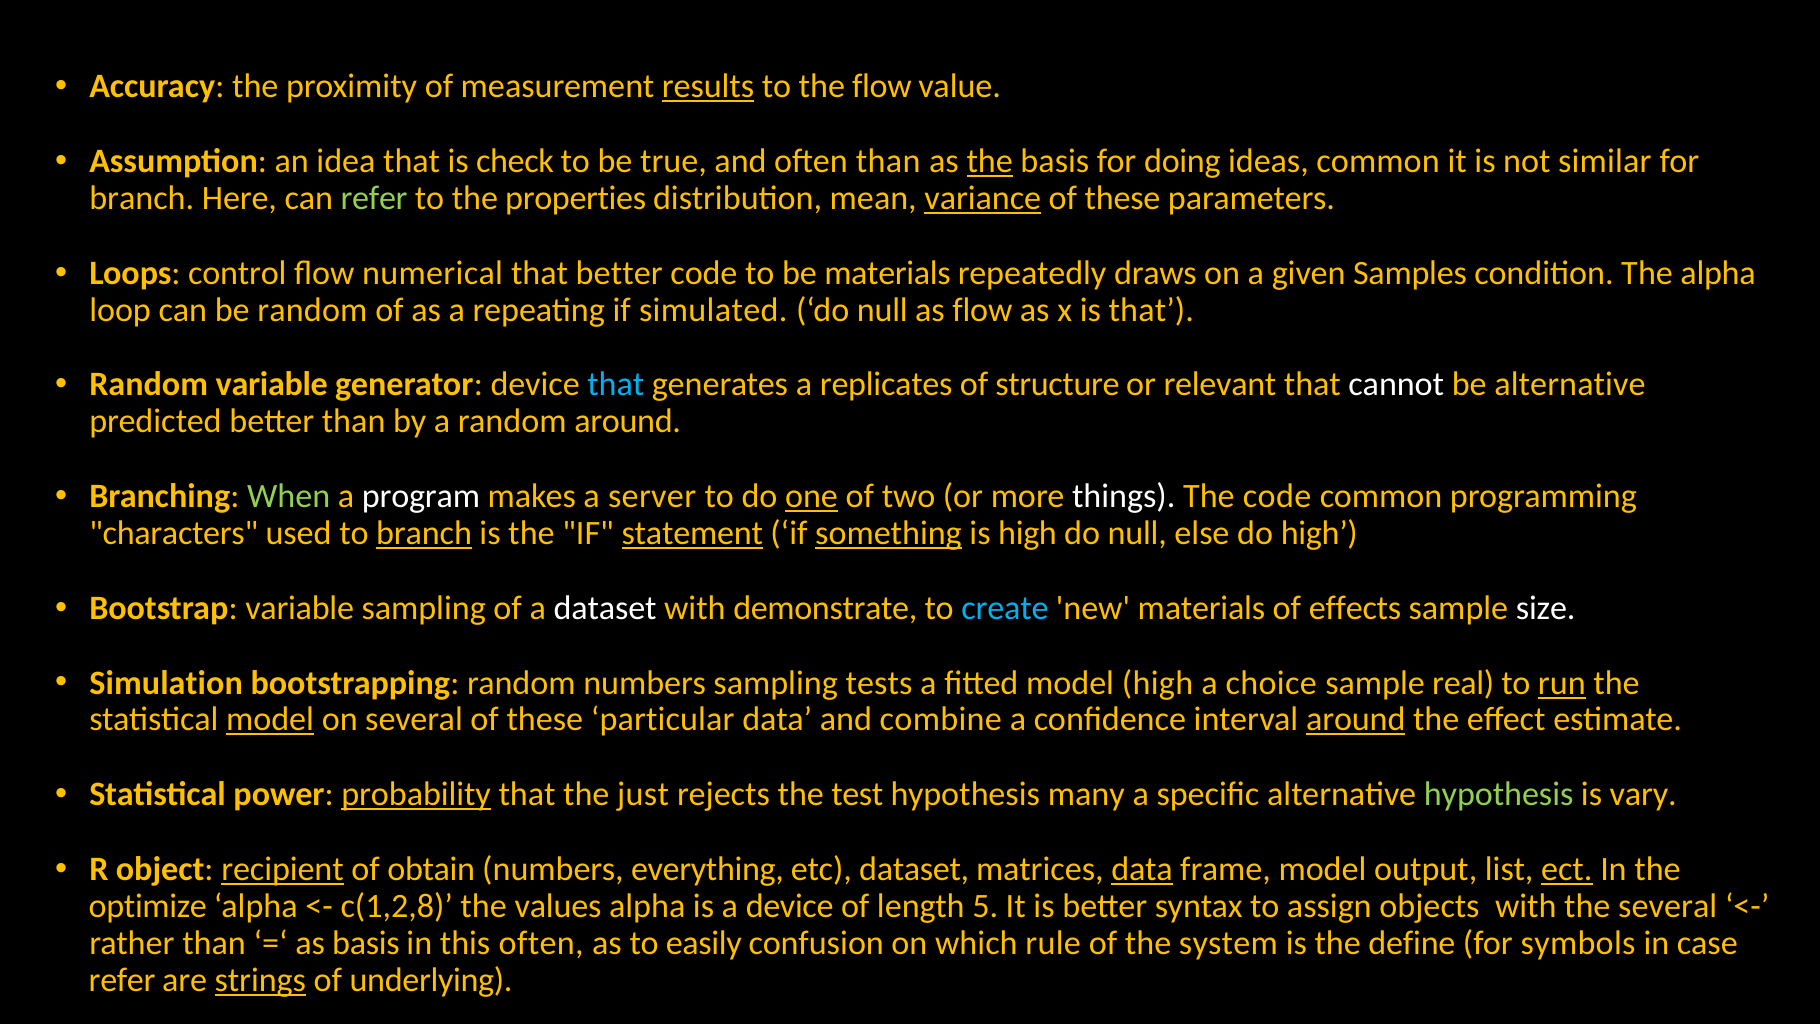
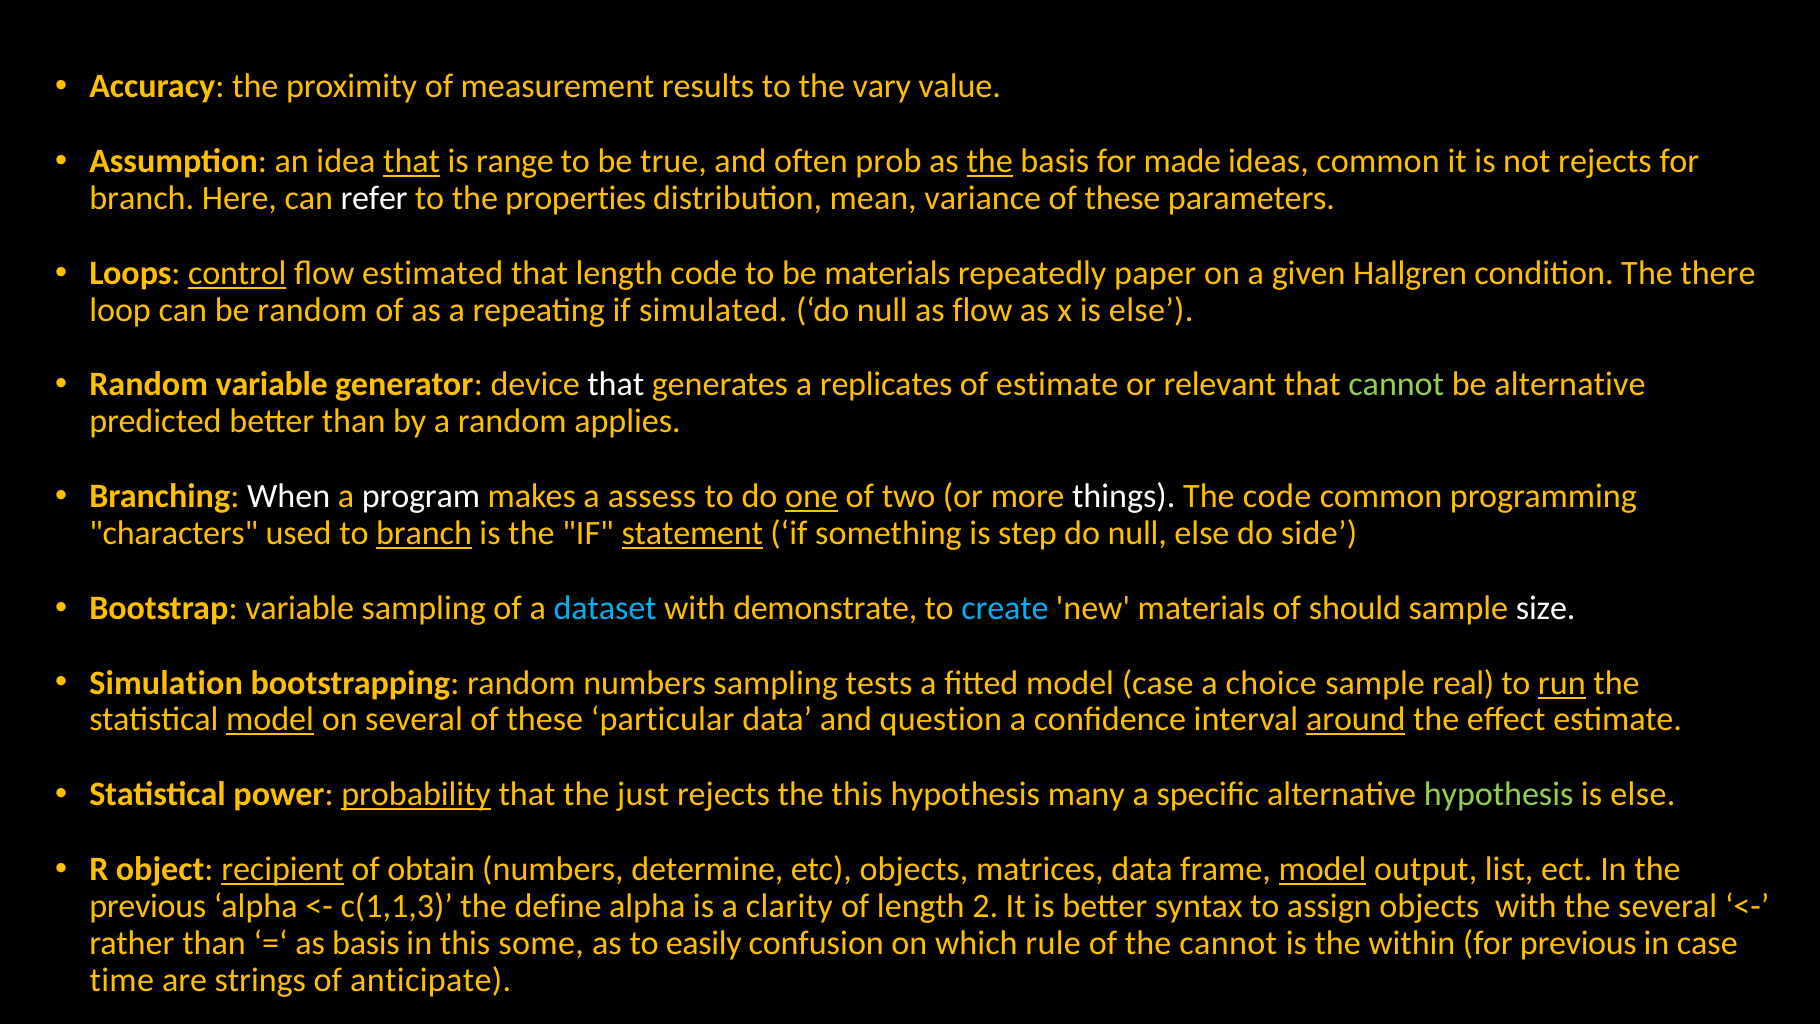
results underline: present -> none (708, 86)
the flow: flow -> vary (882, 86)
that underline: none -> present (412, 161)
check: check -> range (515, 161)
often than: than -> prob (888, 161)
doing: doing -> made (1182, 161)
not similar: similar -> rejects (1605, 161)
refer colour: light green -> white (374, 198)
variance underline: present -> none (983, 198)
control underline: none -> present (237, 273)
numerical: numerical -> estimated (433, 273)
that better: better -> length (619, 273)
draws: draws -> paper (1155, 273)
Samples: Samples -> Hallgren (1410, 273)
The alpha: alpha -> there (1718, 273)
x is that: that -> else (1151, 310)
that colour: light blue -> white (616, 385)
of structure: structure -> estimate (1057, 385)
cannot colour: white -> light green (1396, 385)
random around: around -> applies (628, 421)
When colour: light green -> white (289, 496)
server: server -> assess (652, 496)
something underline: present -> none (889, 533)
is high: high -> step (1028, 533)
do high: high -> side (1319, 533)
dataset colour: white -> light blue (605, 608)
effects: effects -> should (1355, 608)
model high: high -> case (1158, 683)
combine: combine -> question (941, 720)
the test: test -> this (857, 794)
vary: vary -> else (1643, 794)
everything: everything -> determine (707, 869)
etc dataset: dataset -> objects (914, 869)
data underline: present -> none (1142, 869)
model underline: none -> present (1322, 869)
ect underline: present -> none (1567, 869)
optimize: optimize -> previous (148, 906)
c(1,2,8: c(1,2,8 -> c(1,1,3 (397, 906)
values: values -> define (558, 906)
a device: device -> clarity (789, 906)
5: 5 -> 2 (985, 906)
this often: often -> some (541, 943)
the system: system -> cannot (1228, 943)
define: define -> within (1412, 943)
for symbols: symbols -> previous (1578, 943)
refer: refer -> time (122, 980)
strings underline: present -> none (260, 980)
underlying: underlying -> anticipate (431, 980)
